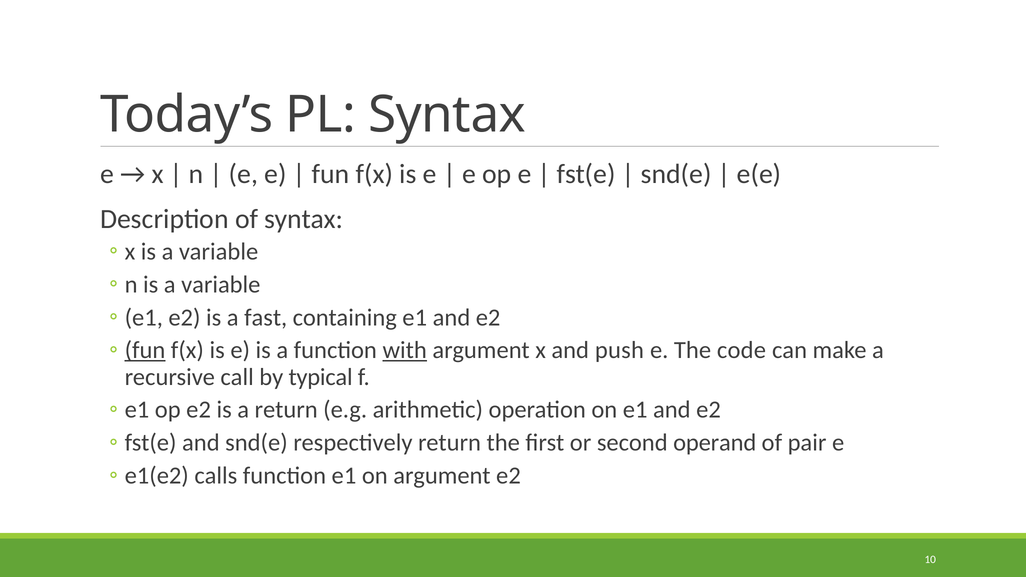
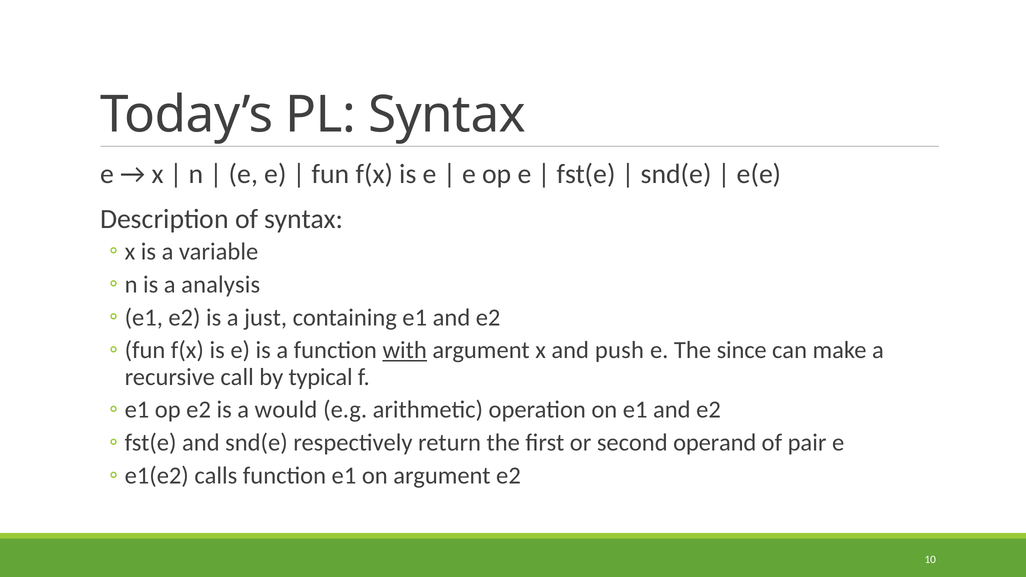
n is a variable: variable -> analysis (221, 285)
fast: fast -> just (266, 317)
fun underline: present -> none (145, 350)
code: code -> since (742, 350)
a return: return -> would (286, 410)
